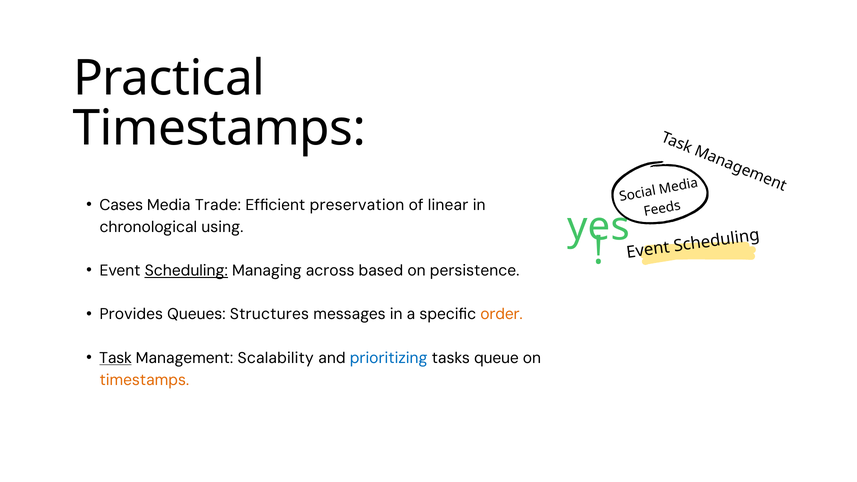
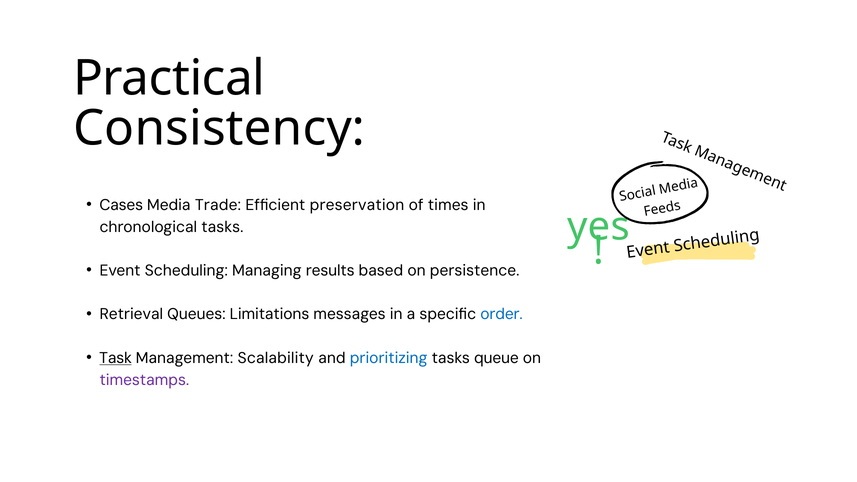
Timestamps: Timestamps -> Consistency (219, 128)
linear: linear -> times (448, 205)
chronological using: using -> tasks (222, 227)
Scheduling underline: present -> none (186, 271)
across: across -> results (330, 271)
Provides: Provides -> Retrieval (131, 314)
Structures: Structures -> Limitations (270, 314)
order colour: orange -> blue (502, 314)
timestamps colour: orange -> purple (144, 380)
